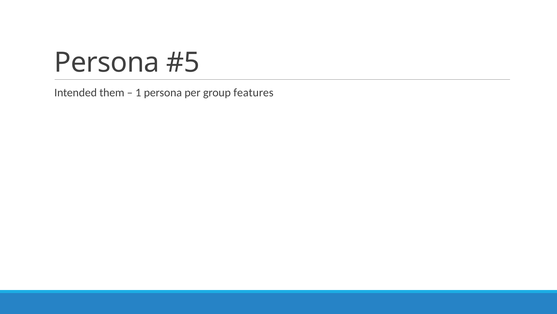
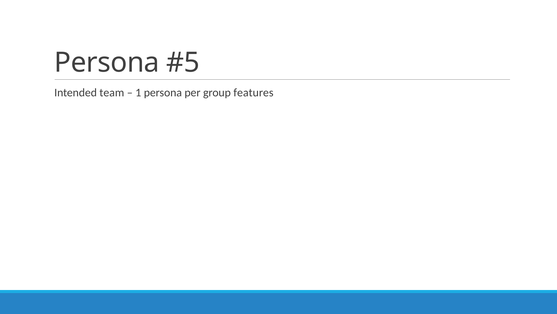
them: them -> team (112, 93)
